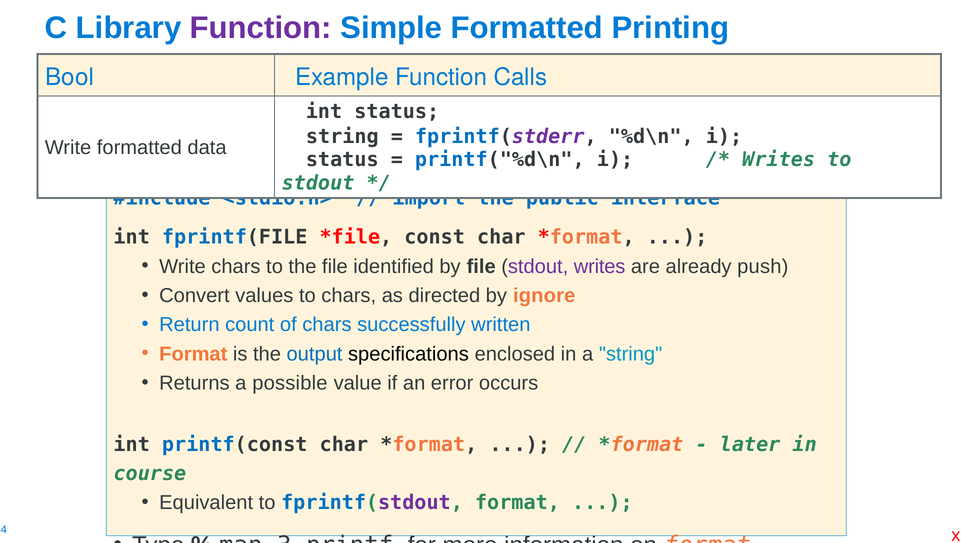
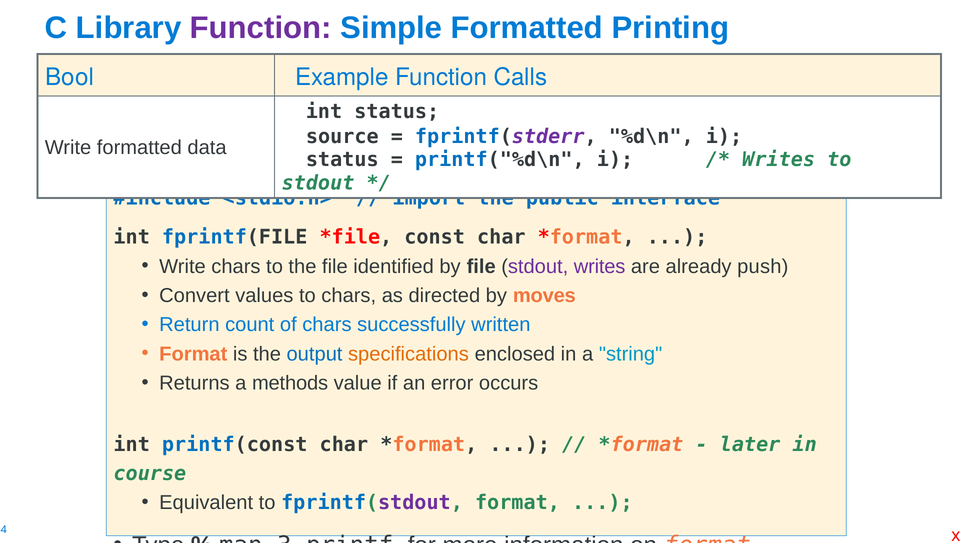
string: string -> source (342, 136)
ignore: ignore -> moves (544, 295)
specifications colour: black -> orange (408, 354)
possible: possible -> methods (290, 383)
